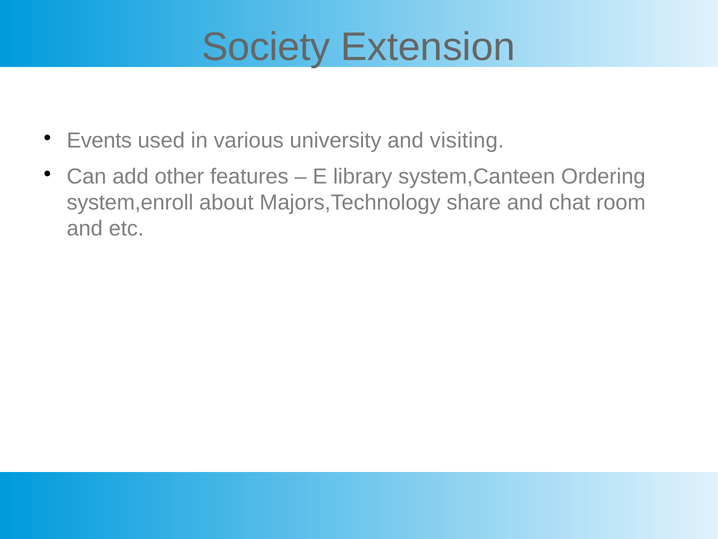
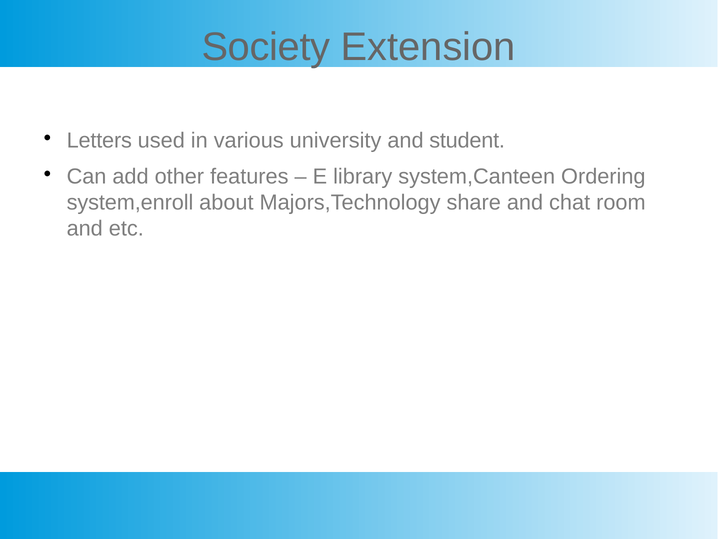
Events: Events -> Letters (99, 141)
visiting: visiting -> student (467, 141)
